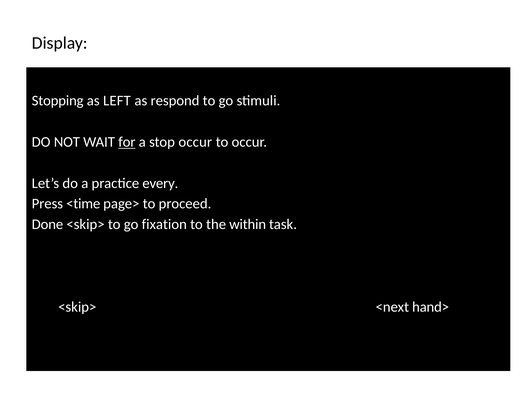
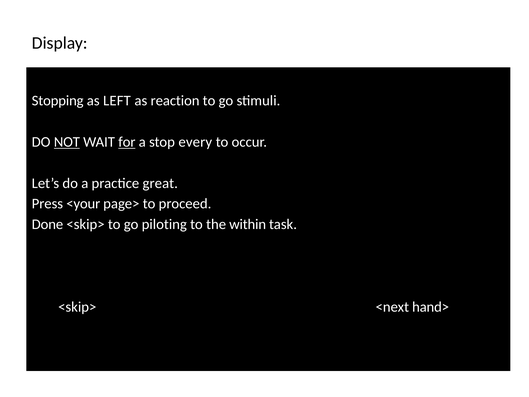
respond: respond -> reaction (175, 101)
NOT underline: none -> present (67, 142)
stop occur: occur -> every (195, 142)
every: every -> great (160, 183)
<time: <time -> <your (83, 204)
fixation: fixation -> piloting (164, 224)
